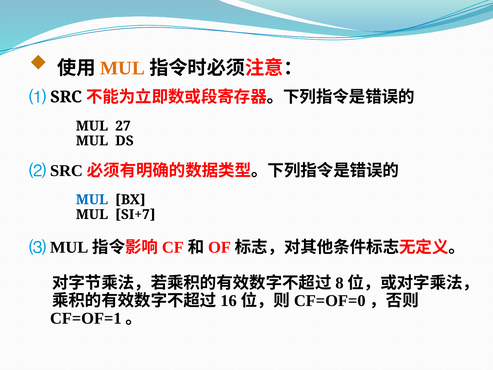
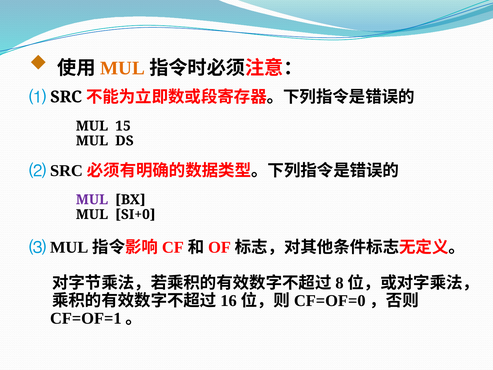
27: 27 -> 15 (123, 126)
MUL colour: blue -> purple (92, 200)
SI+7: SI+7 -> SI+0 (135, 214)
